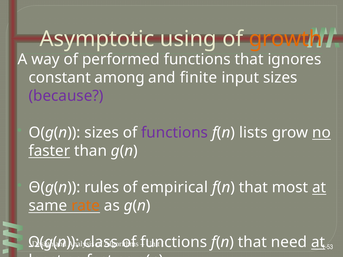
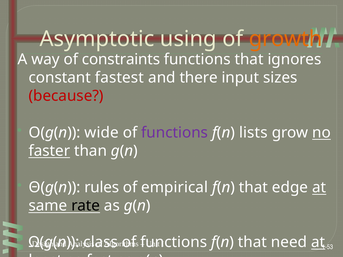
performed: performed -> constraints (121, 59)
among: among -> fastest (119, 78)
finite: finite -> there (199, 78)
because colour: purple -> red (66, 96)
O(g(n sizes: sizes -> wide (102, 133)
most: most -> edge (290, 188)
rate colour: orange -> black (86, 206)
